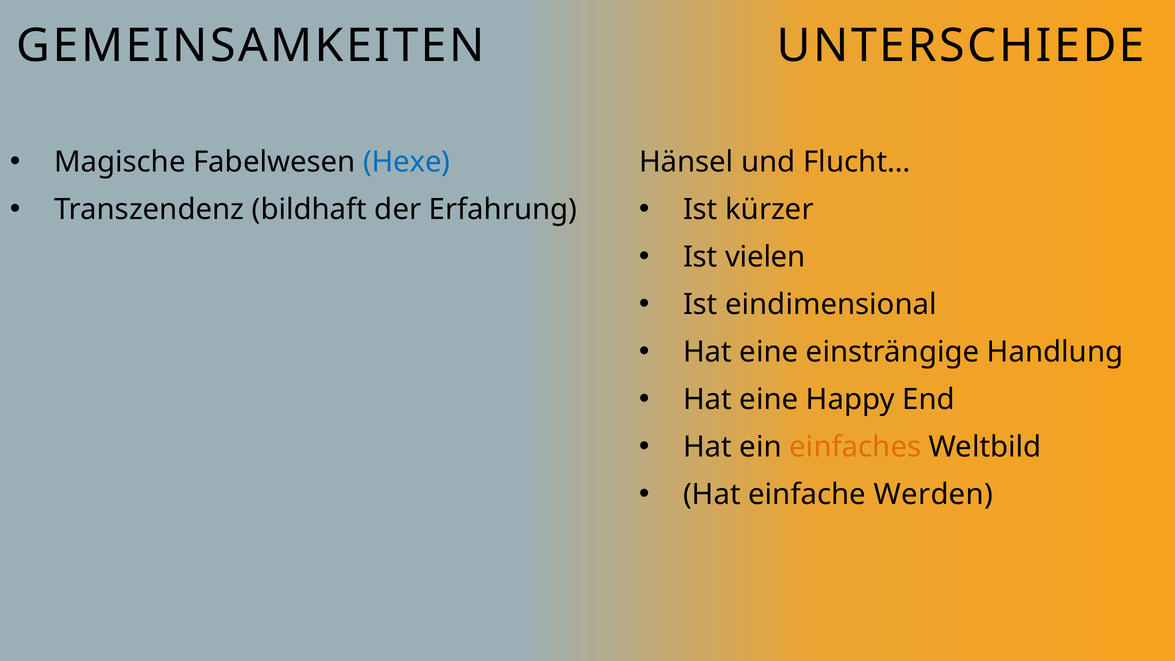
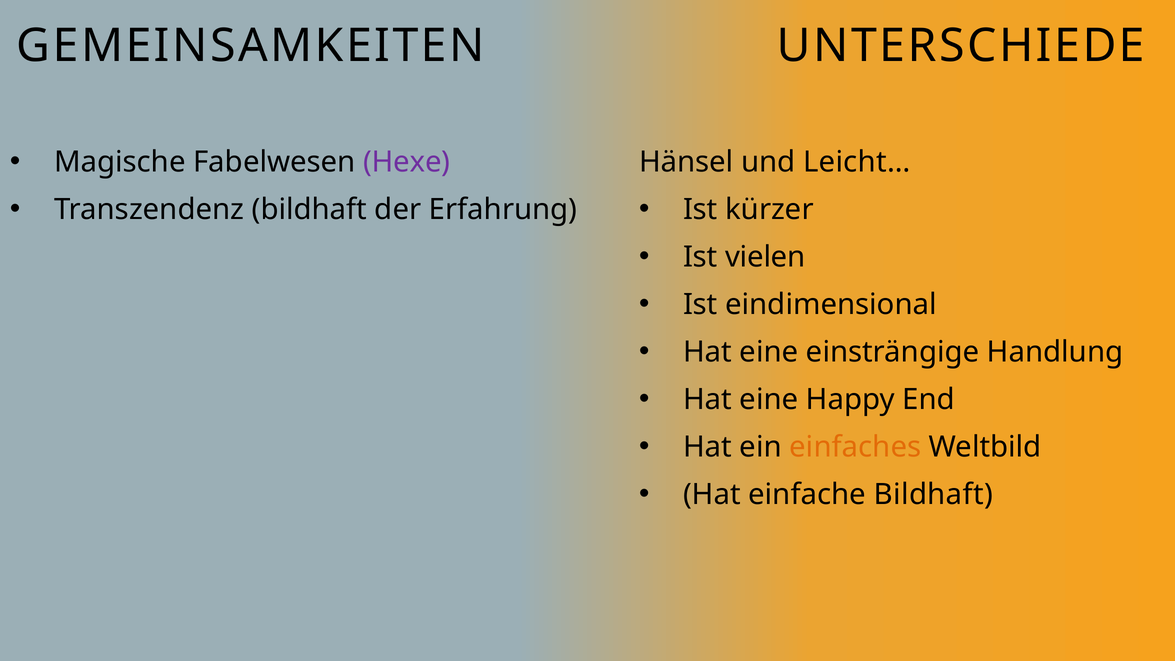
Hexe colour: blue -> purple (407, 162)
Flucht…: Flucht… -> Leicht… (857, 162)
einfache Werden: Werden -> Bildhaft (933, 495)
